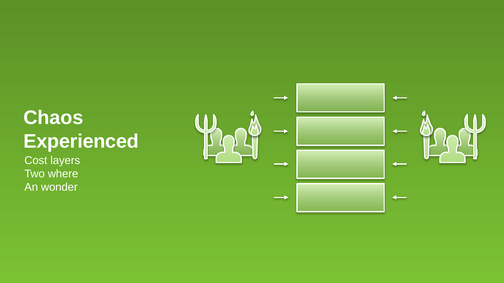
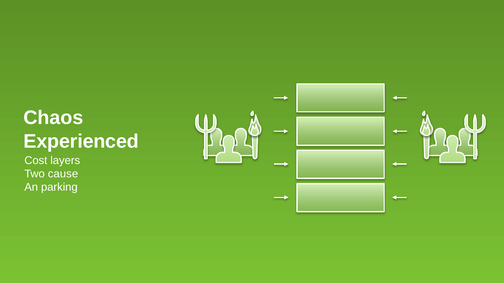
where: where -> cause (63, 174)
wonder: wonder -> parking (59, 188)
